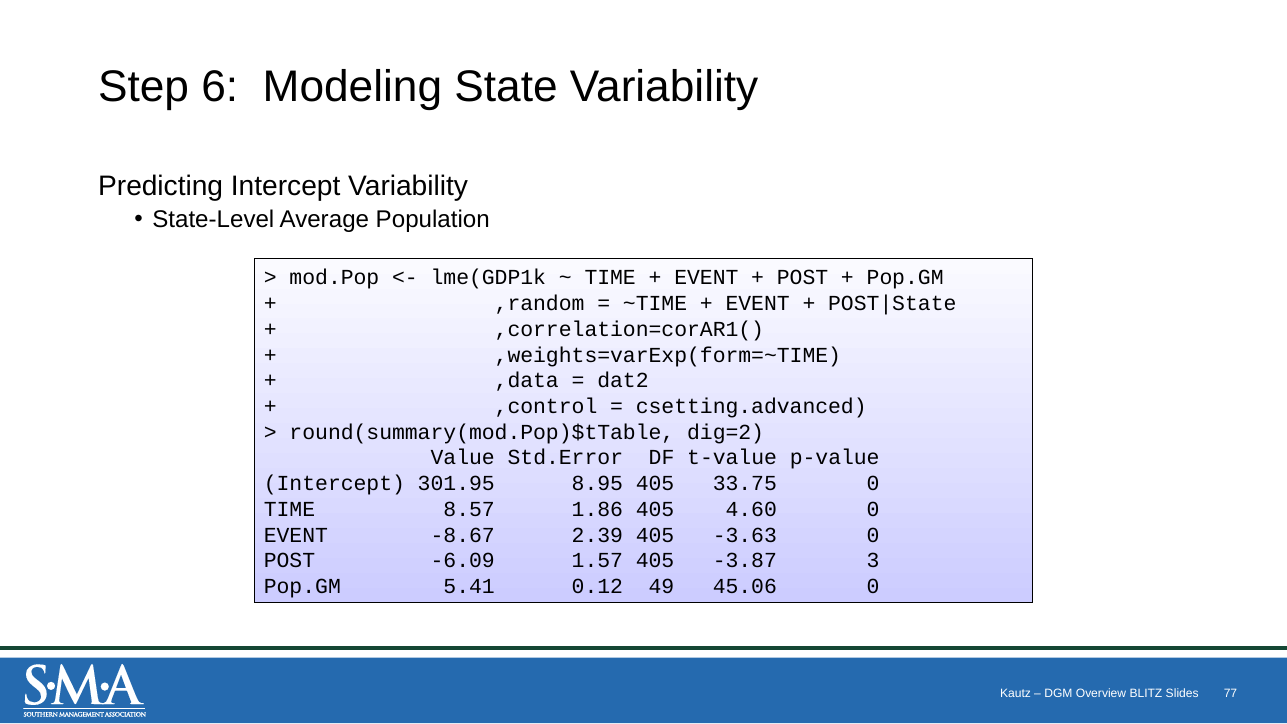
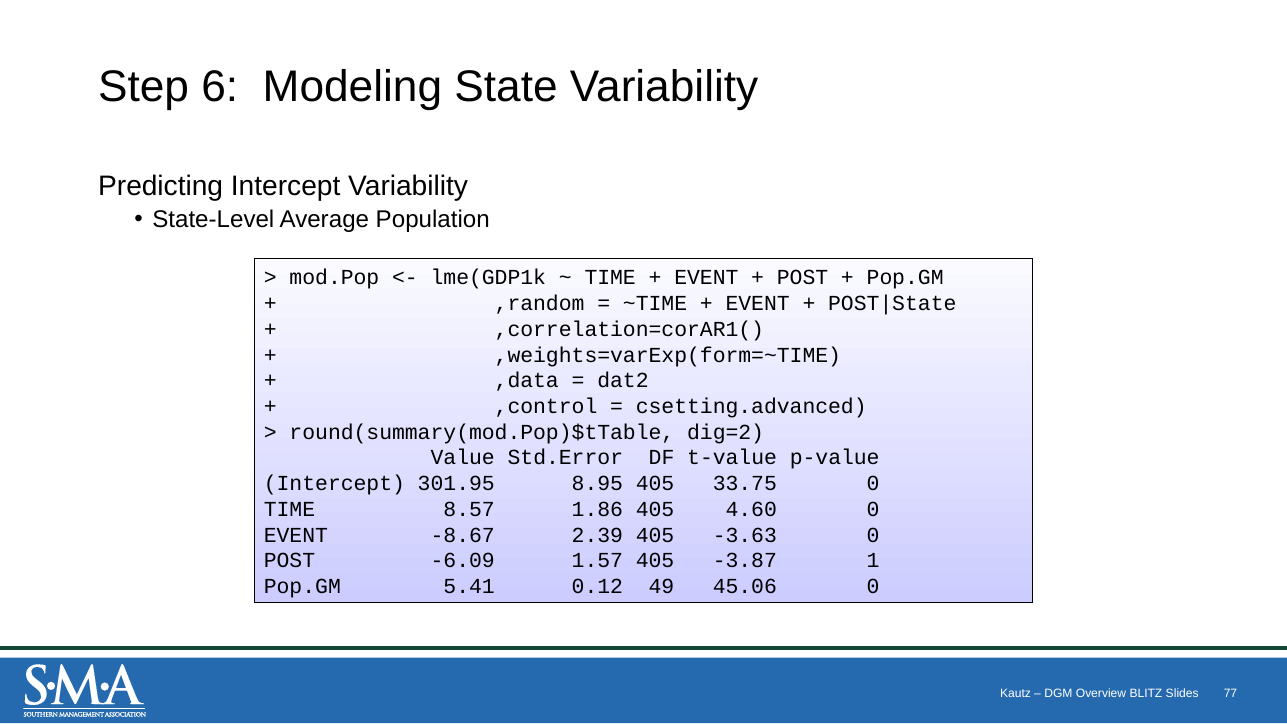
3: 3 -> 1 (873, 561)
